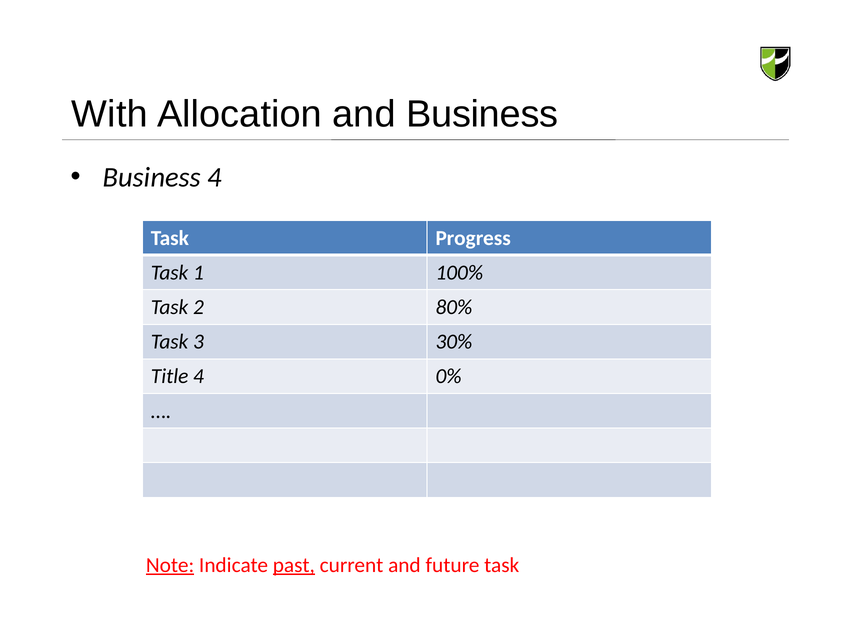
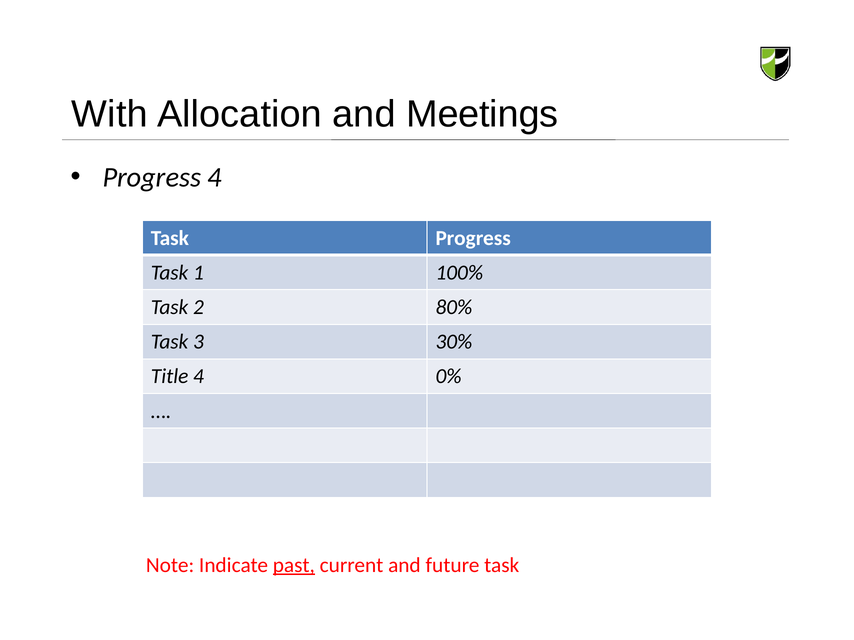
and Business: Business -> Meetings (482, 114)
Business: Business -> Progress (152, 178)
Note underline: present -> none (170, 566)
